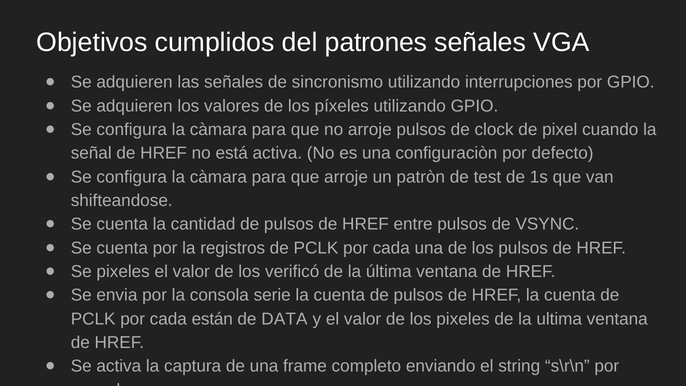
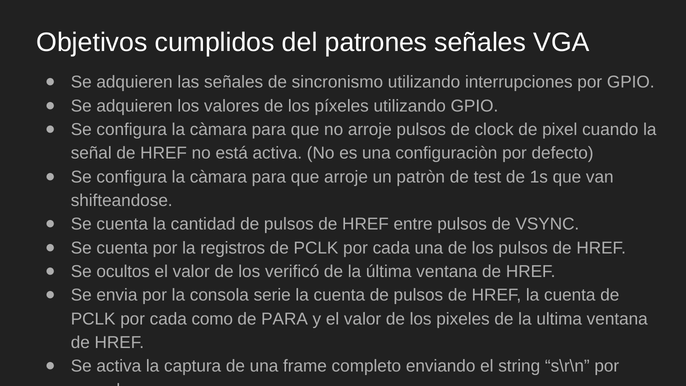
Se pixeles: pixeles -> ocultos (123, 271)
están: están -> como (212, 319)
de DATA: DATA -> PARA (285, 319)
